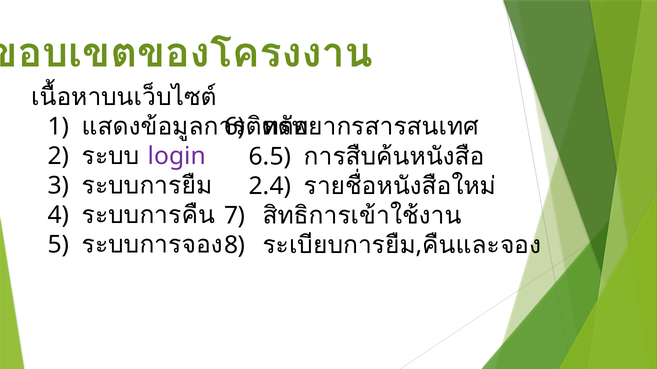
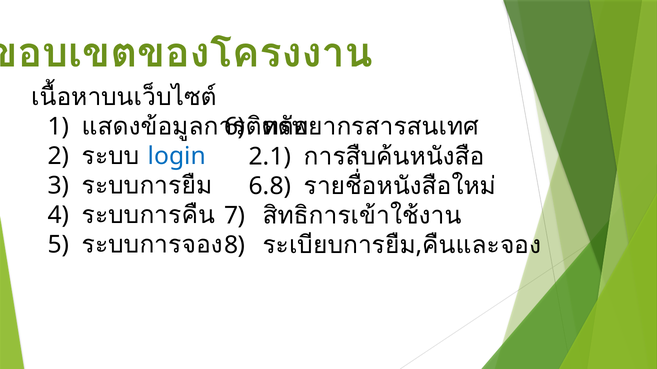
login colour: purple -> blue (177, 156)
6.5: 6.5 -> 2.1 (270, 157)
2.4: 2.4 -> 6.8 (270, 186)
